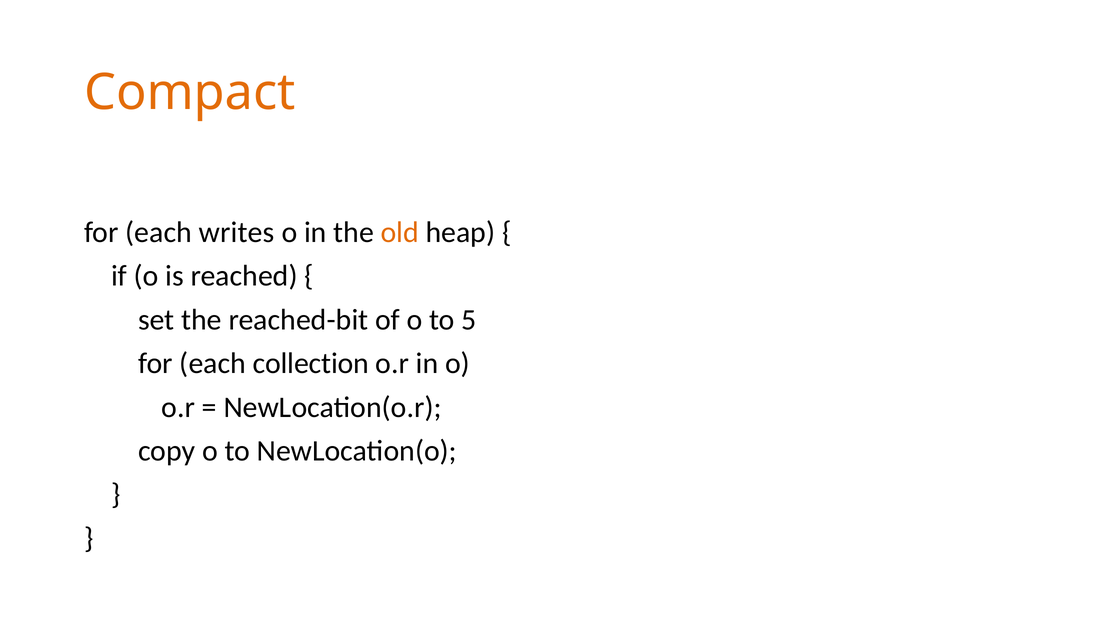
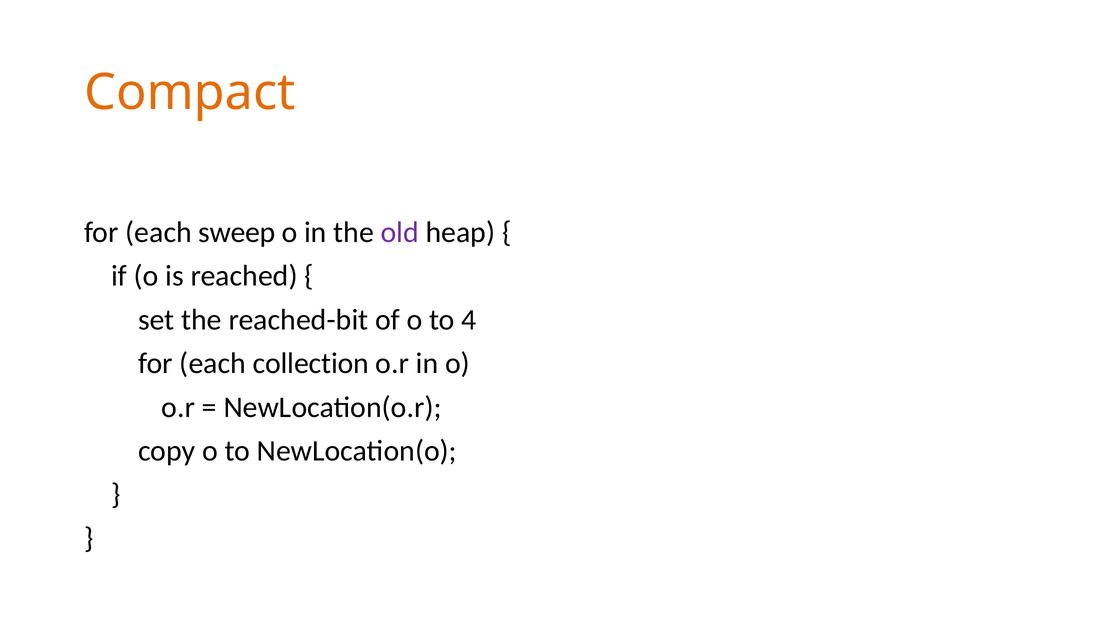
writes: writes -> sweep (237, 233)
old colour: orange -> purple (400, 233)
5: 5 -> 4 (469, 320)
